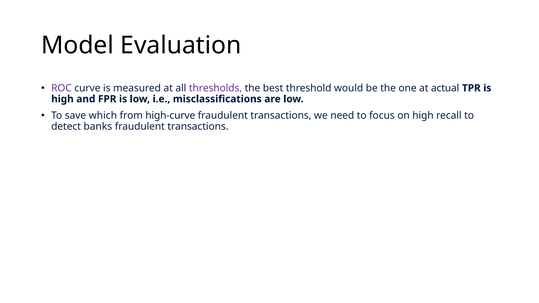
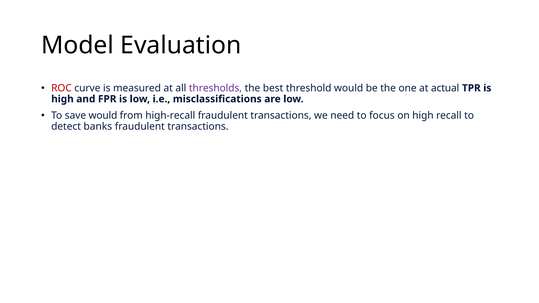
ROC colour: purple -> red (61, 88)
save which: which -> would (103, 116)
high-curve: high-curve -> high-recall (170, 116)
